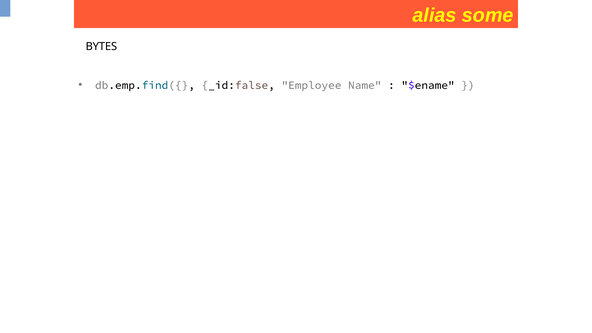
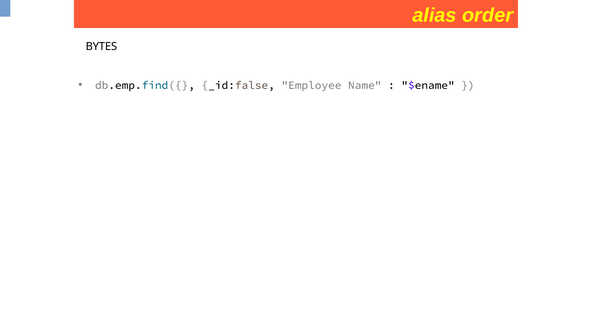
some: some -> order (488, 15)
